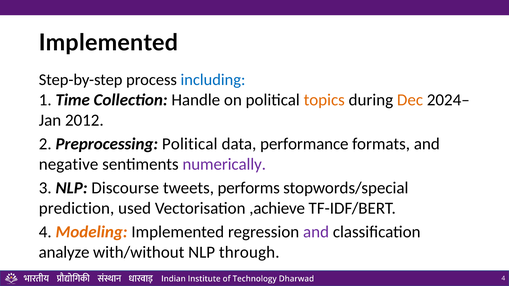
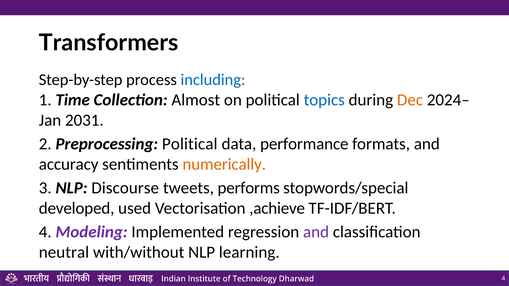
Implemented: Implemented -> Transformers (109, 43)
Handle: Handle -> Almost (196, 100)
topics colour: orange -> blue (324, 100)
2012: 2012 -> 2031 (84, 120)
negative: negative -> accuracy (69, 164)
numerically colour: purple -> orange (224, 164)
prediction: prediction -> developed (77, 209)
Modeling colour: orange -> purple (92, 232)
analyze: analyze -> neutral (64, 253)
through: through -> learning (249, 253)
